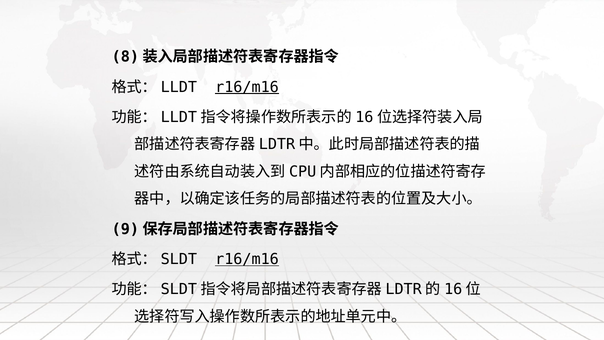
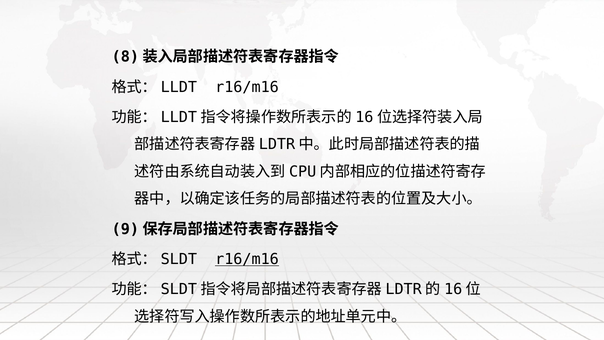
r16/m16 underline: present -> none (247, 87)
